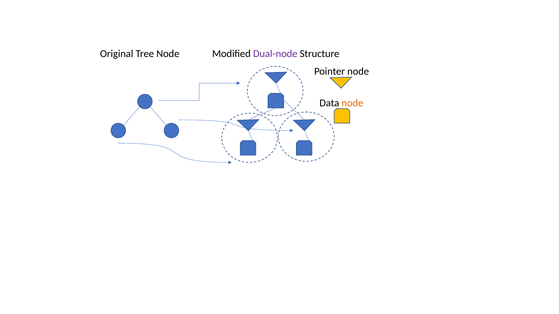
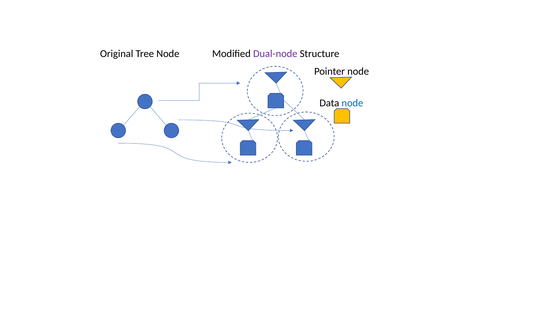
node colour: orange -> blue (352, 103)
